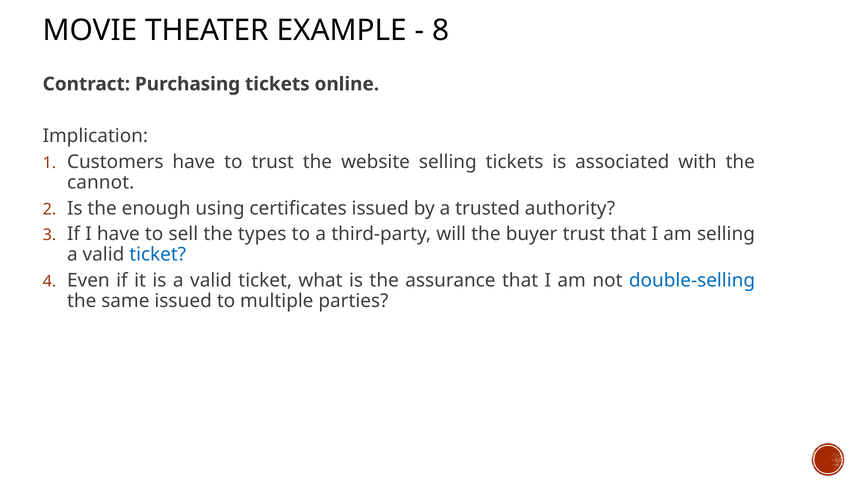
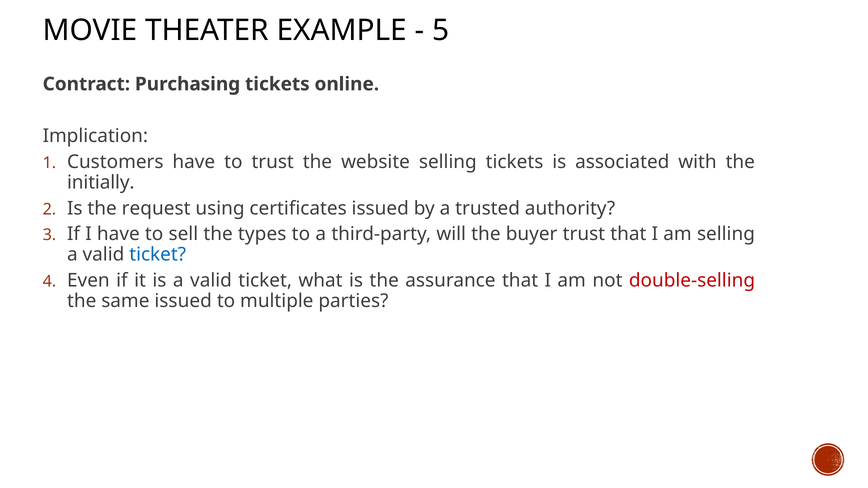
8: 8 -> 5 (441, 31)
cannot: cannot -> initially (101, 182)
enough: enough -> request (156, 208)
double-selling colour: blue -> red (692, 281)
